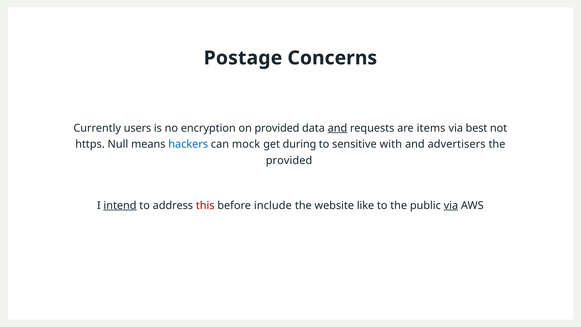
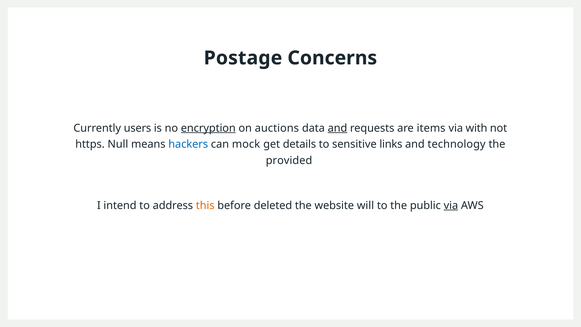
encryption underline: none -> present (208, 128)
on provided: provided -> auctions (277, 128)
best: best -> with (476, 128)
during: during -> details (299, 144)
with: with -> links (391, 144)
advertisers: advertisers -> technology (457, 144)
intend underline: present -> none (120, 205)
this colour: red -> orange (205, 205)
include: include -> deleted (273, 205)
like: like -> will (365, 205)
